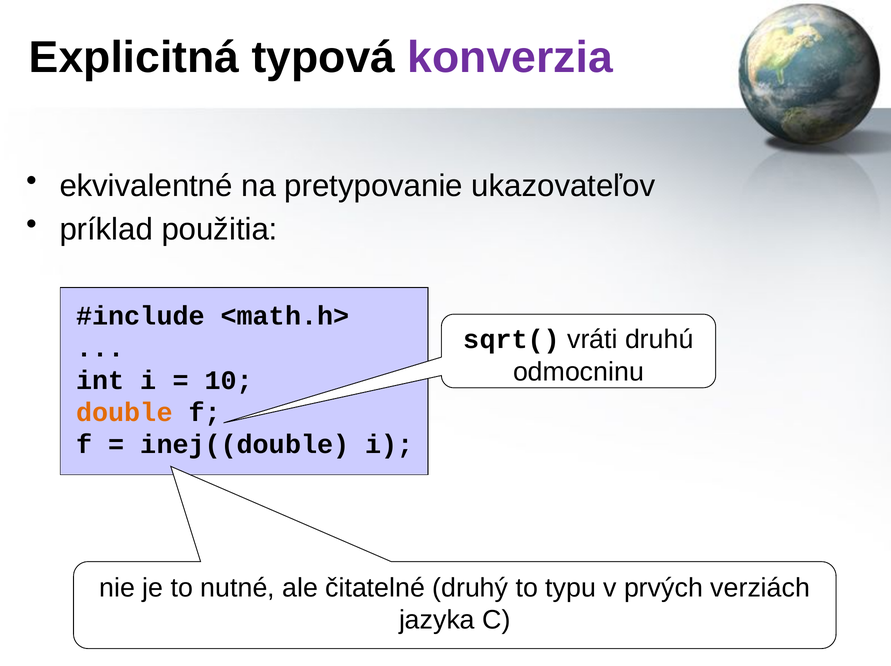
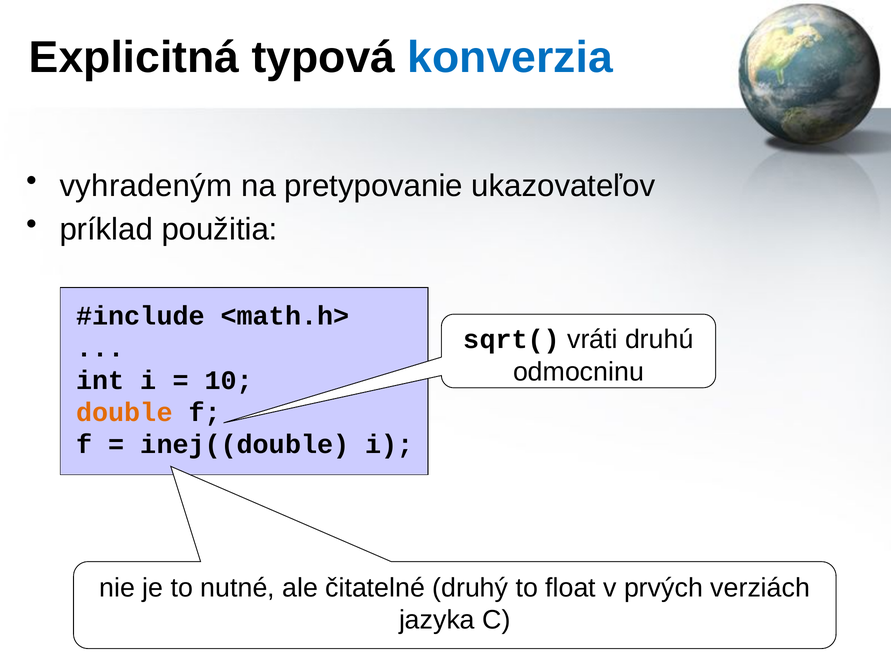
konverzia colour: purple -> blue (510, 58)
ekvivalentné: ekvivalentné -> vyhradeným (146, 186)
typu: typu -> float (571, 588)
